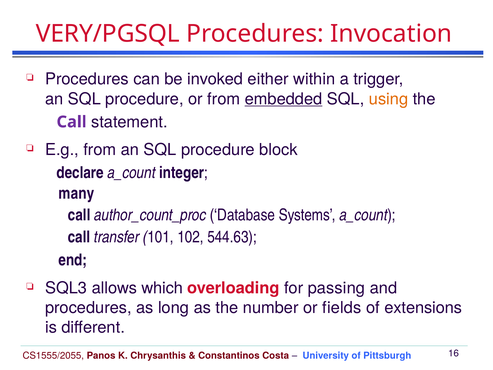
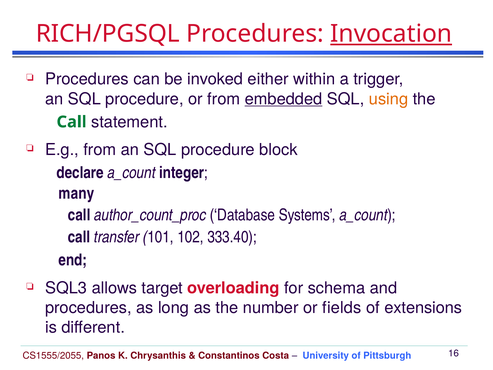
VERY/PGSQL: VERY/PGSQL -> RICH/PGSQL (108, 34)
Invocation underline: none -> present (391, 34)
Call colour: purple -> green (72, 122)
544.63: 544.63 -> 333.40 (232, 237)
which: which -> target (162, 288)
passing: passing -> schema (336, 288)
